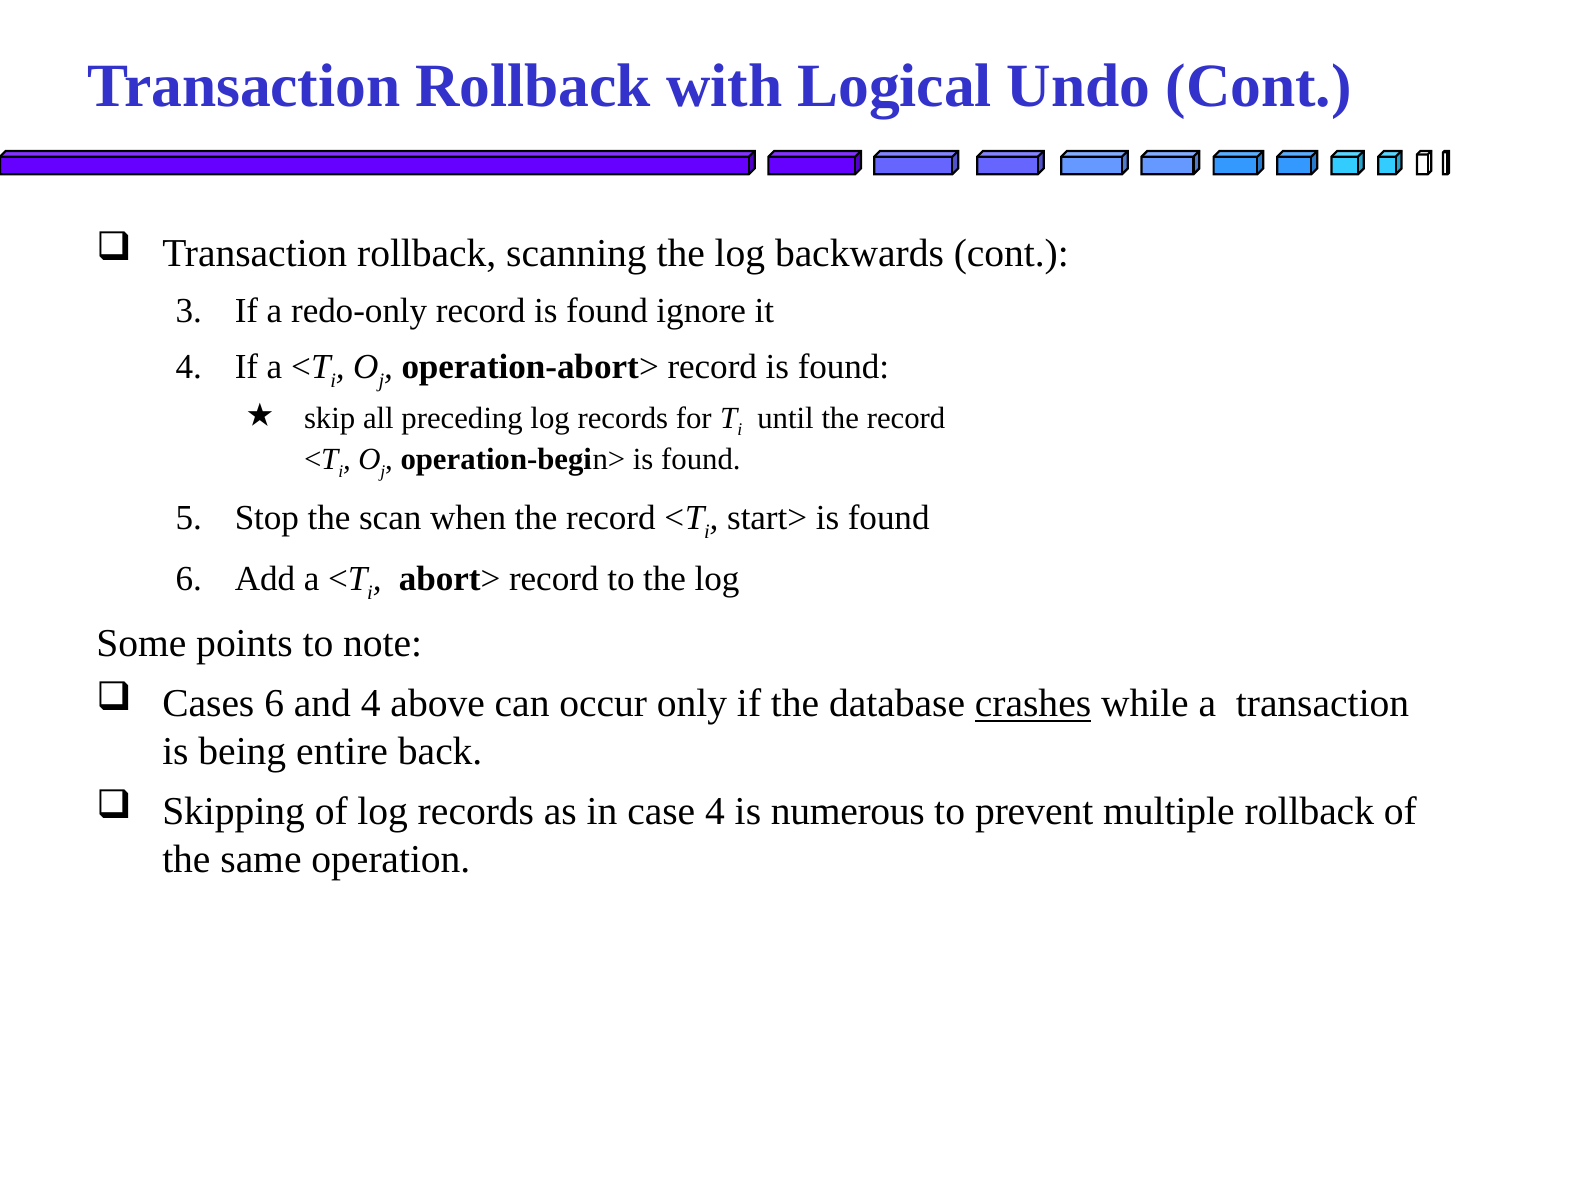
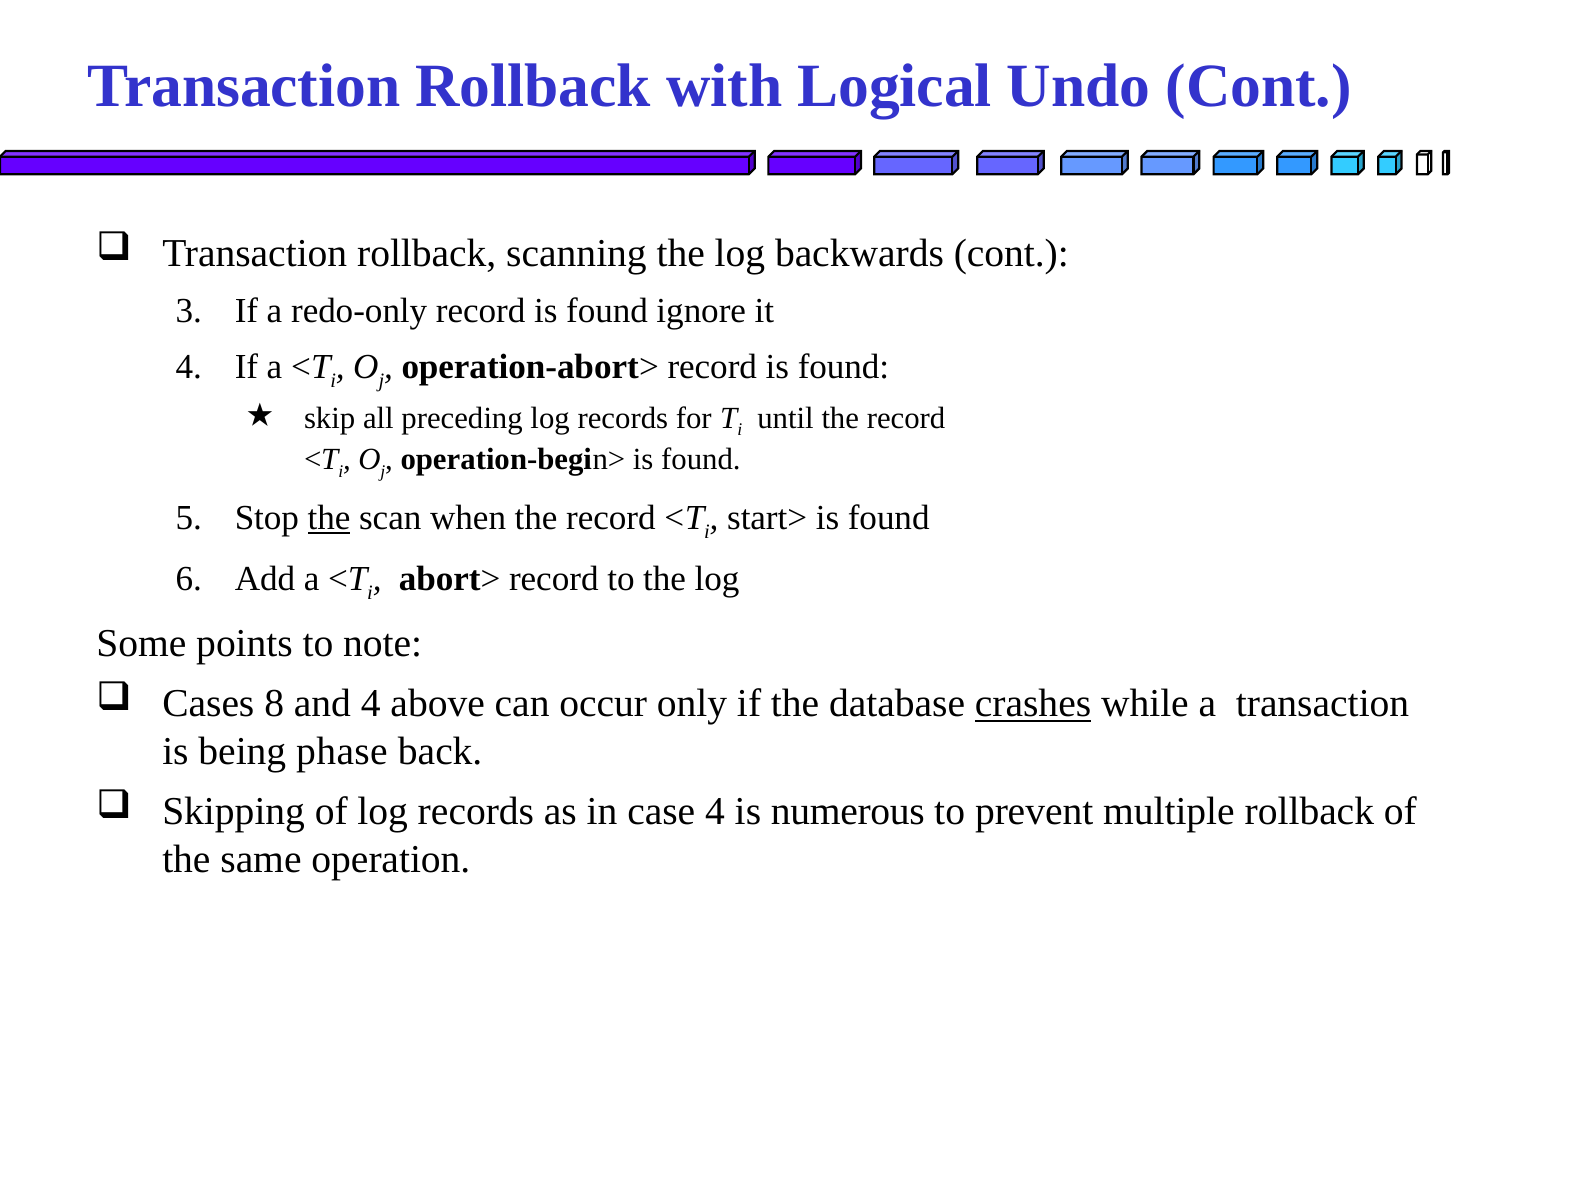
the underline: none -> present (329, 518)
Cases 6: 6 -> 8 (274, 704)
entire: entire -> phase (342, 752)
